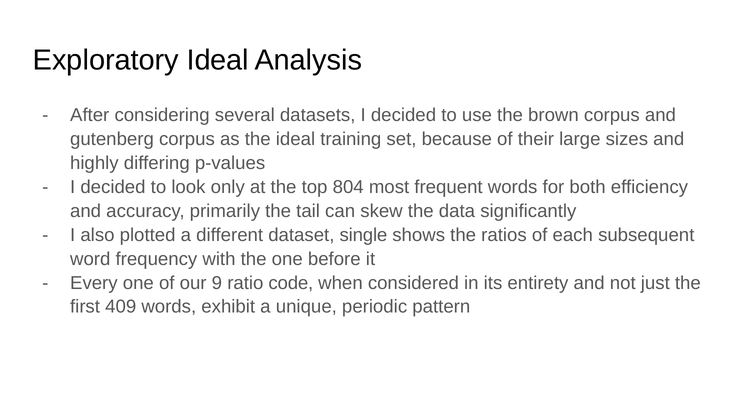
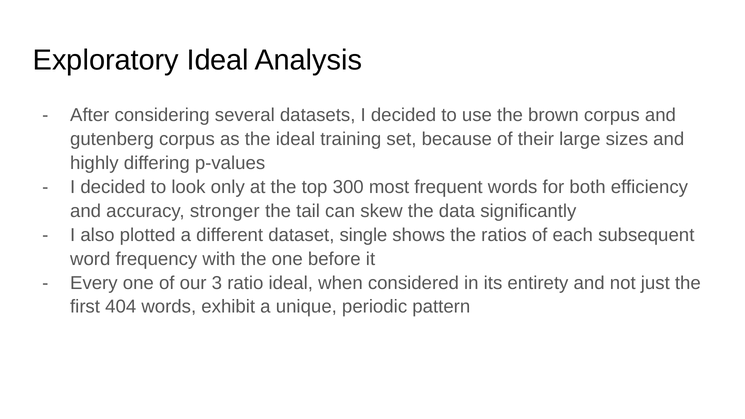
804: 804 -> 300 (348, 187)
primarily: primarily -> stronger (225, 211)
9: 9 -> 3 (217, 283)
ratio code: code -> ideal (291, 283)
409: 409 -> 404 (121, 307)
